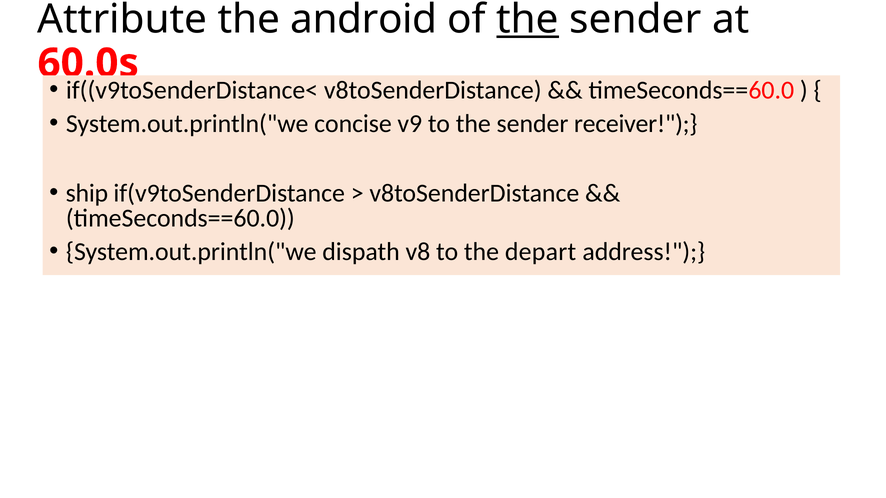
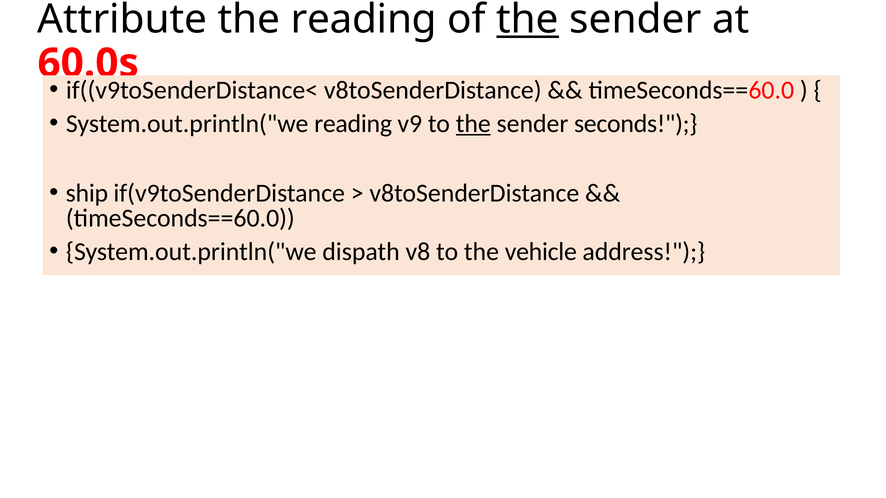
the android: android -> reading (364, 19)
System.out.println("we concise: concise -> reading (353, 124)
the underline: none -> present (473, 124)
receiver: receiver -> seconds (636, 124)
depart: depart -> vehicle (541, 252)
